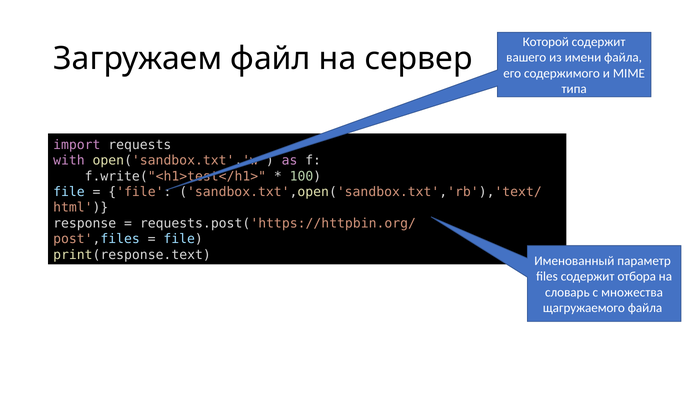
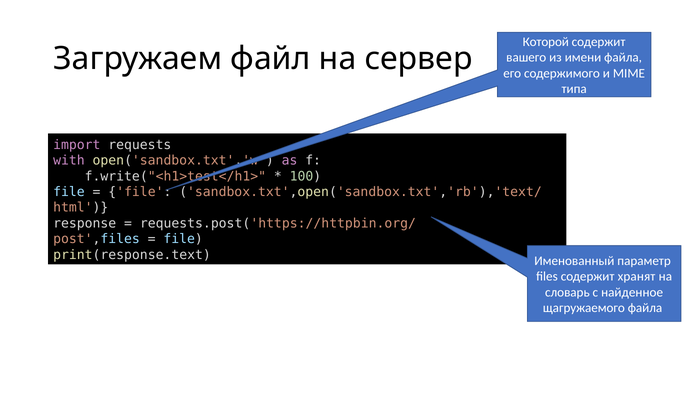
отбора: отбора -> хранят (637, 277)
множества: множества -> найденное (632, 292)
